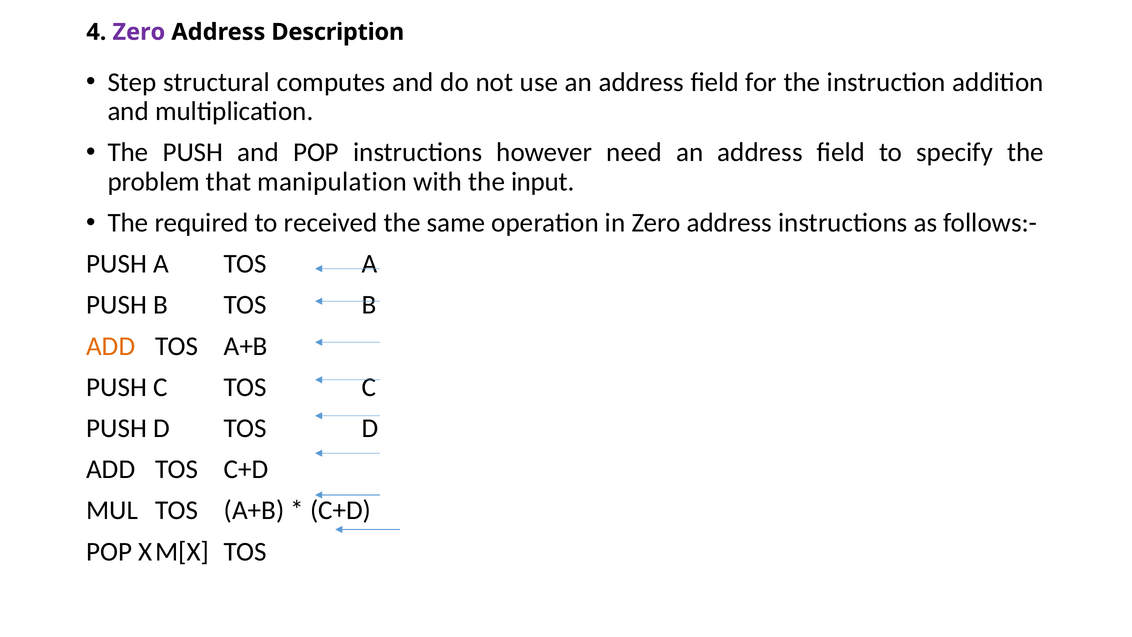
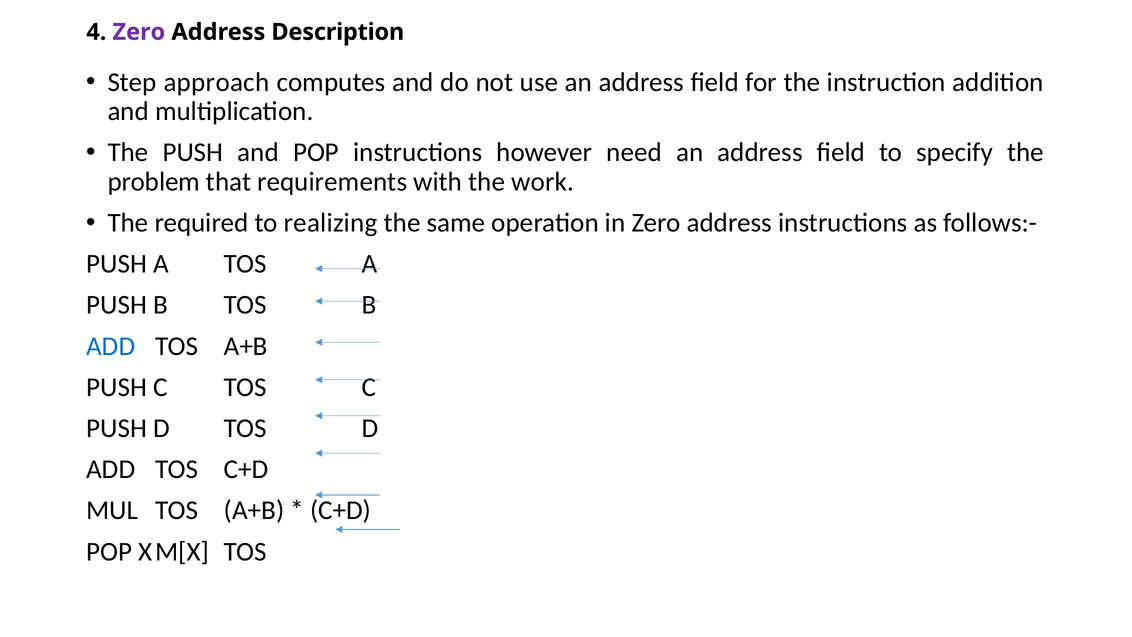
structural: structural -> approach (217, 82)
manipulation: manipulation -> requirements (332, 182)
input: input -> work (543, 182)
received: received -> realizing (331, 223)
ADD colour: orange -> blue (111, 346)
